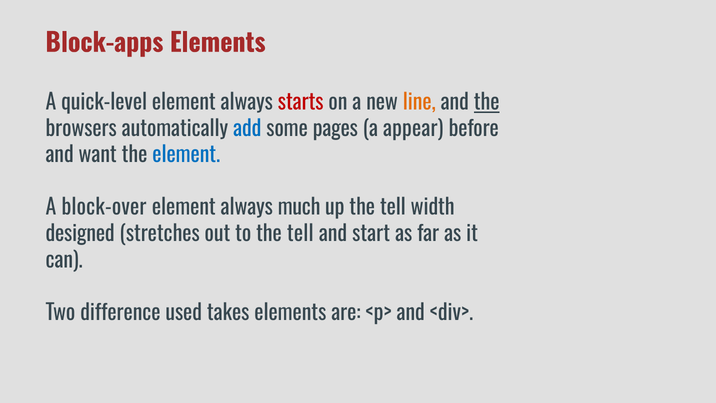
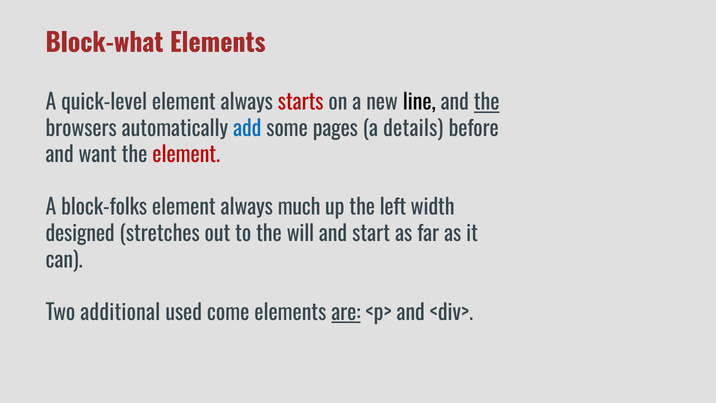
Block-apps: Block-apps -> Block-what (104, 43)
line colour: orange -> black (419, 103)
appear: appear -> details (413, 129)
element colour: blue -> red (186, 155)
block-over: block-over -> block-folks (104, 208)
up the tell: tell -> left (393, 208)
to the tell: tell -> will (300, 234)
difference: difference -> additional (120, 313)
takes: takes -> come (228, 313)
are underline: none -> present (346, 313)
